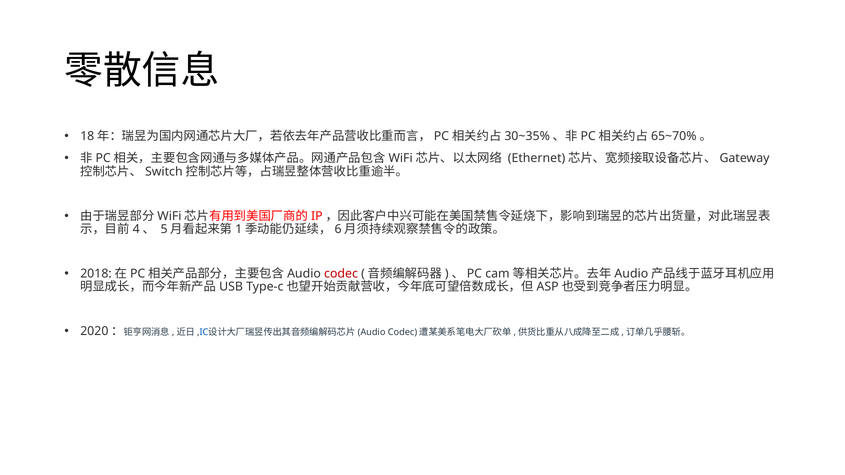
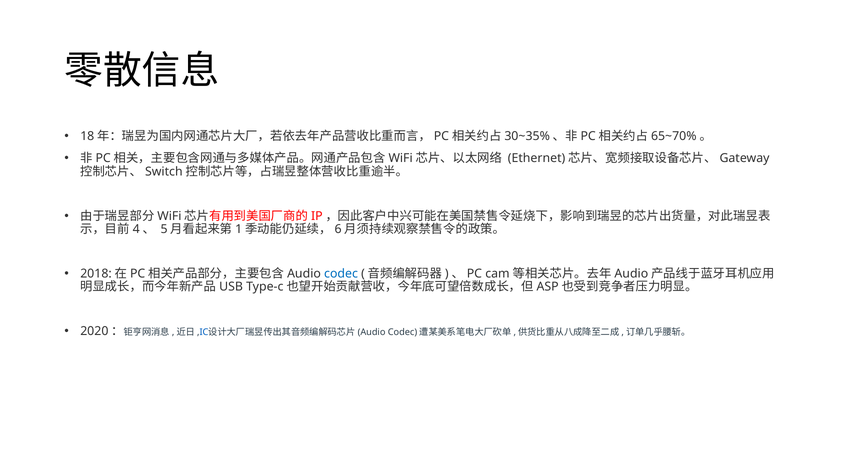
codec colour: red -> blue (341, 274)
